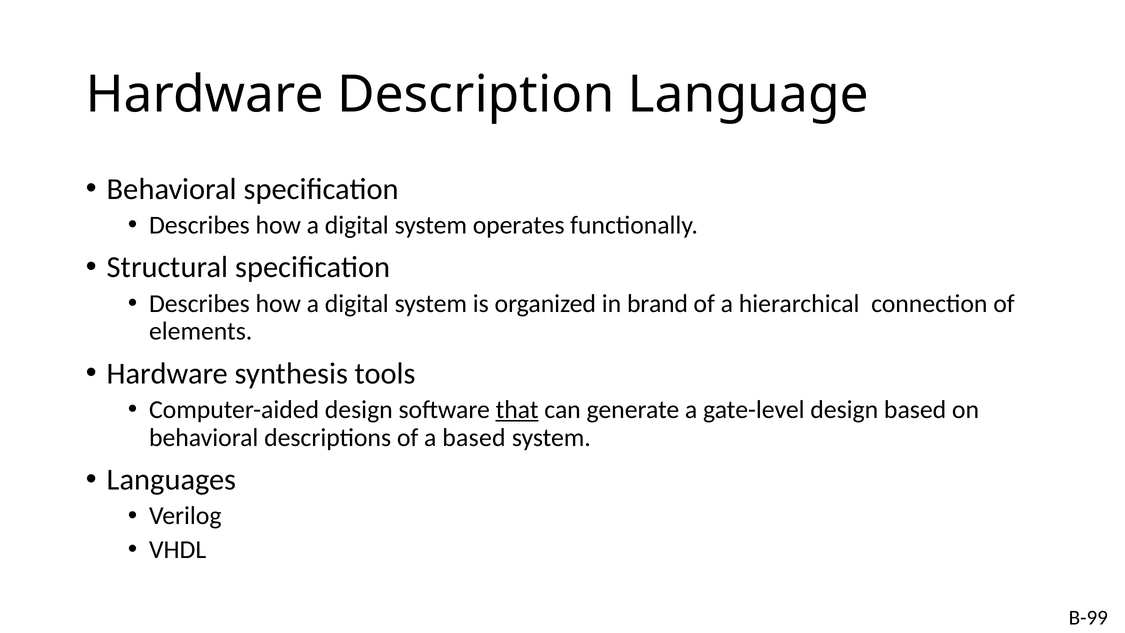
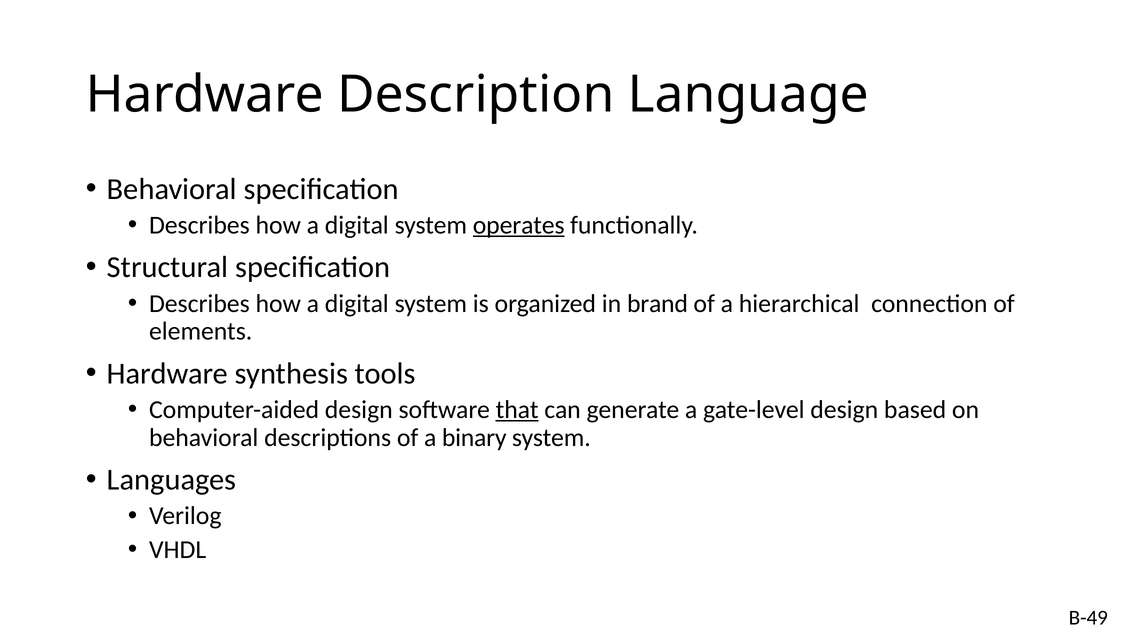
operates underline: none -> present (519, 225)
a based: based -> binary (474, 437)
B-99: B-99 -> B-49 (1088, 618)
